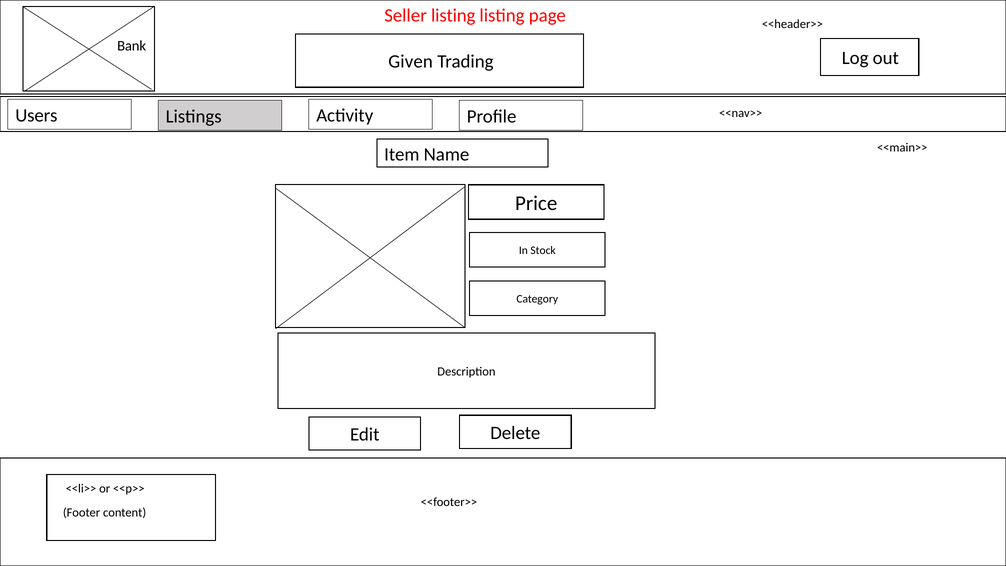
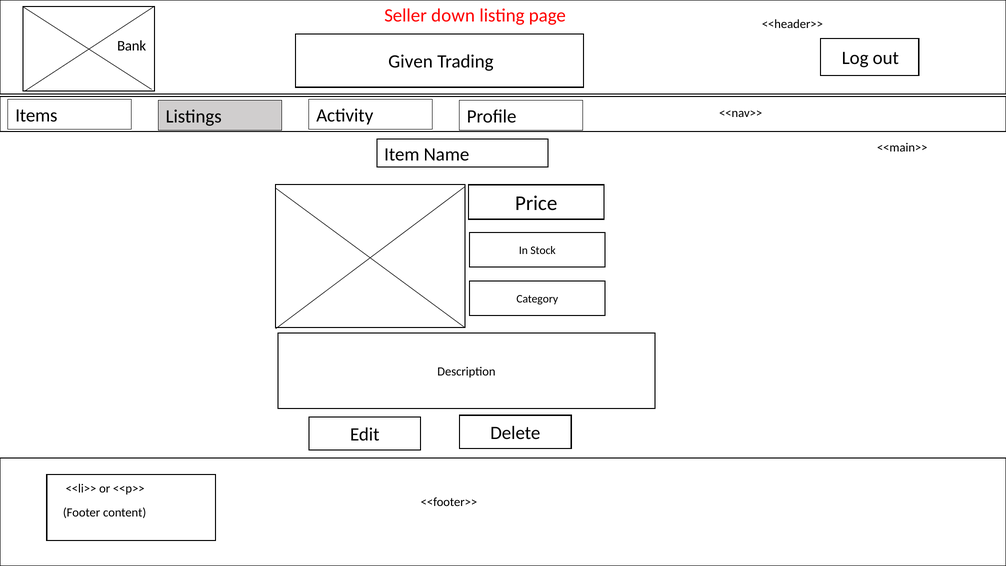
Seller listing: listing -> down (453, 16)
Users: Users -> Items (36, 116)
